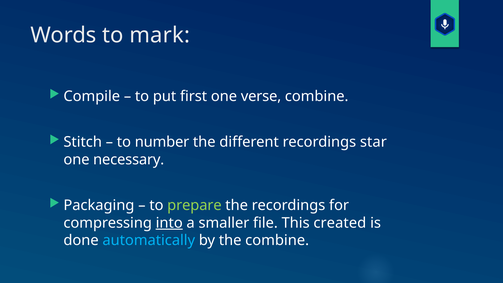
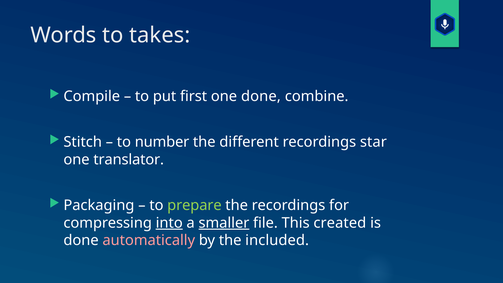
mark: mark -> takes (160, 35)
one verse: verse -> done (261, 96)
necessary: necessary -> translator (129, 160)
smaller underline: none -> present (224, 223)
automatically colour: light blue -> pink (149, 240)
the combine: combine -> included (277, 240)
